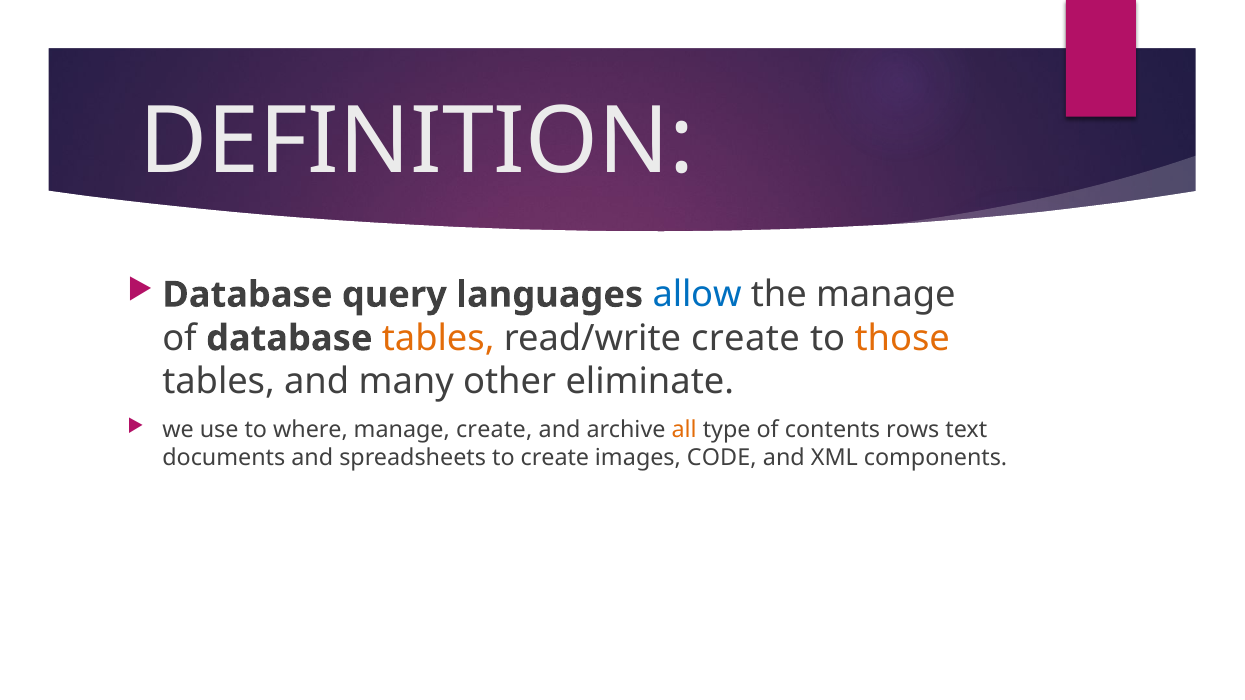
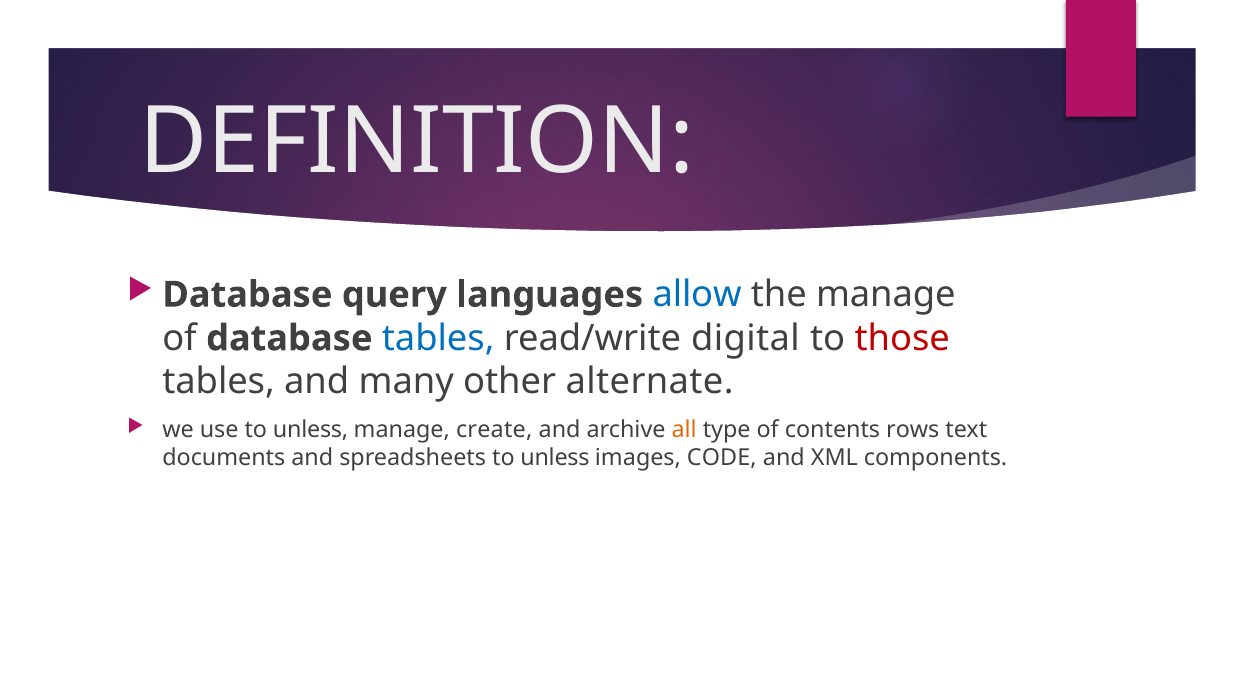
tables colour: orange -> blue (438, 338)
read/write create: create -> digital (745, 338)
those colour: orange -> red (902, 338)
eliminate: eliminate -> alternate (650, 382)
use to where: where -> unless (311, 430)
spreadsheets to create: create -> unless (555, 458)
